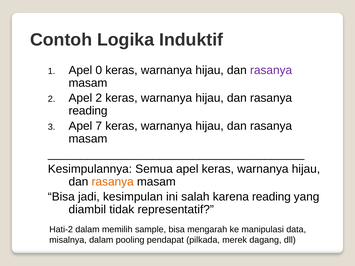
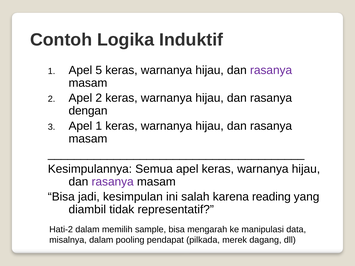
0: 0 -> 5 (99, 70)
reading: reading -> dengan (88, 111)
Apel 7: 7 -> 1 (99, 126)
rasanya colour: orange -> purple (113, 182)
